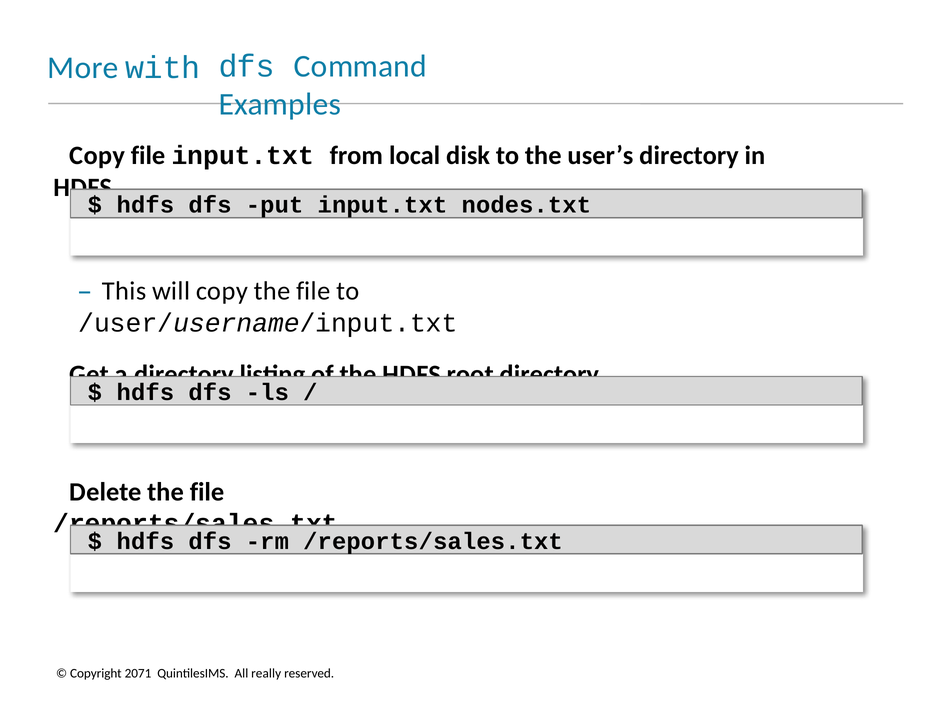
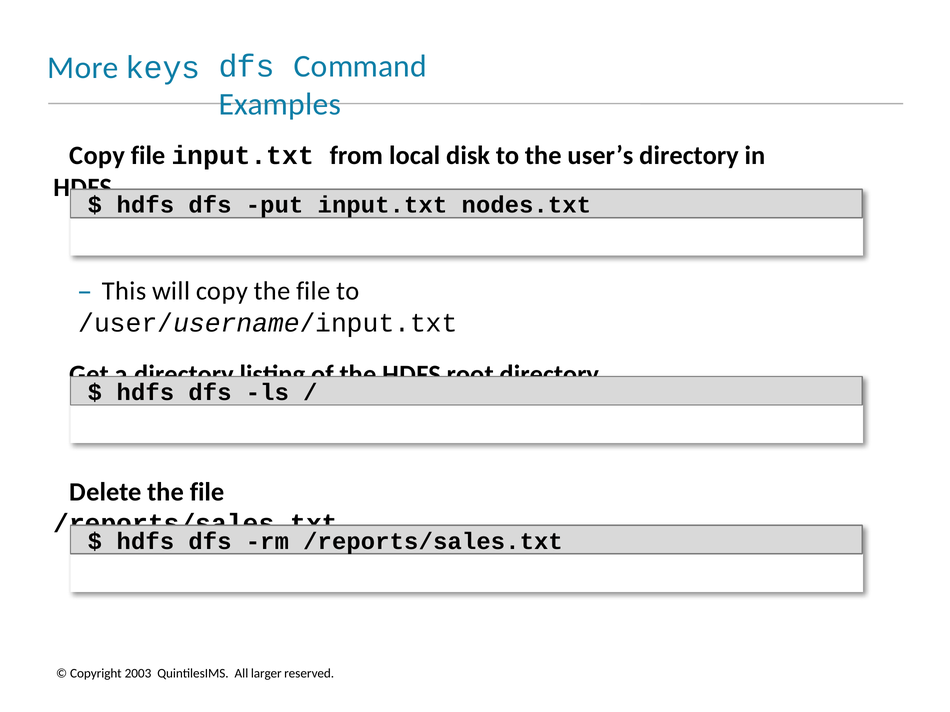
with: with -> keys (163, 68)
2071: 2071 -> 2003 (138, 674)
really: really -> larger (266, 674)
